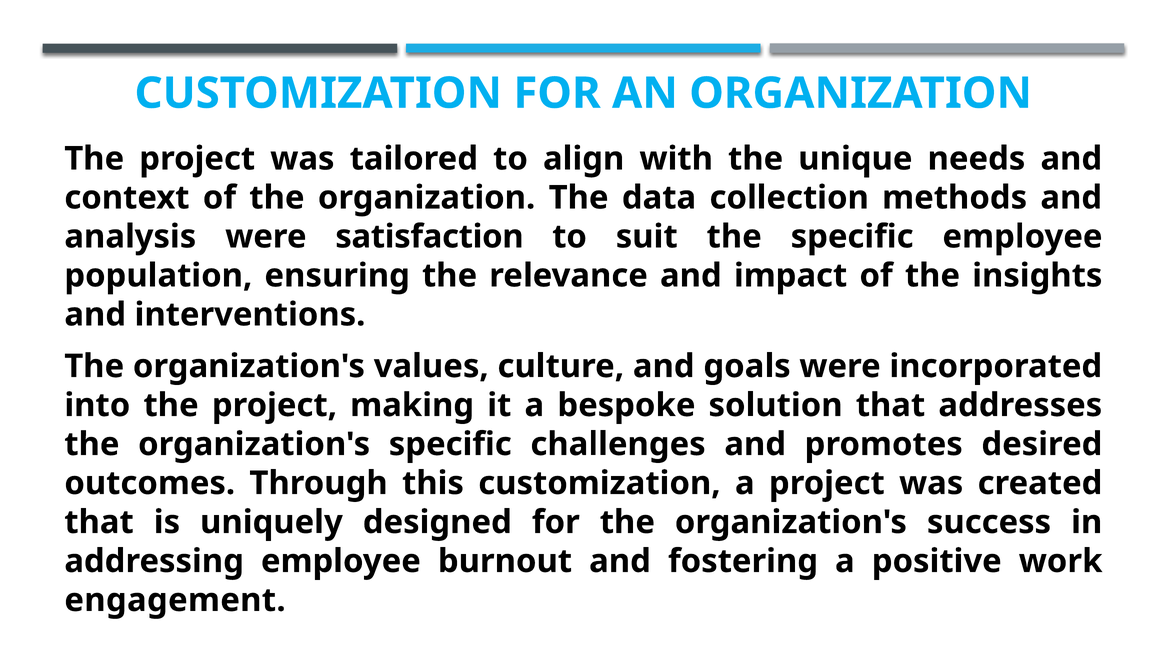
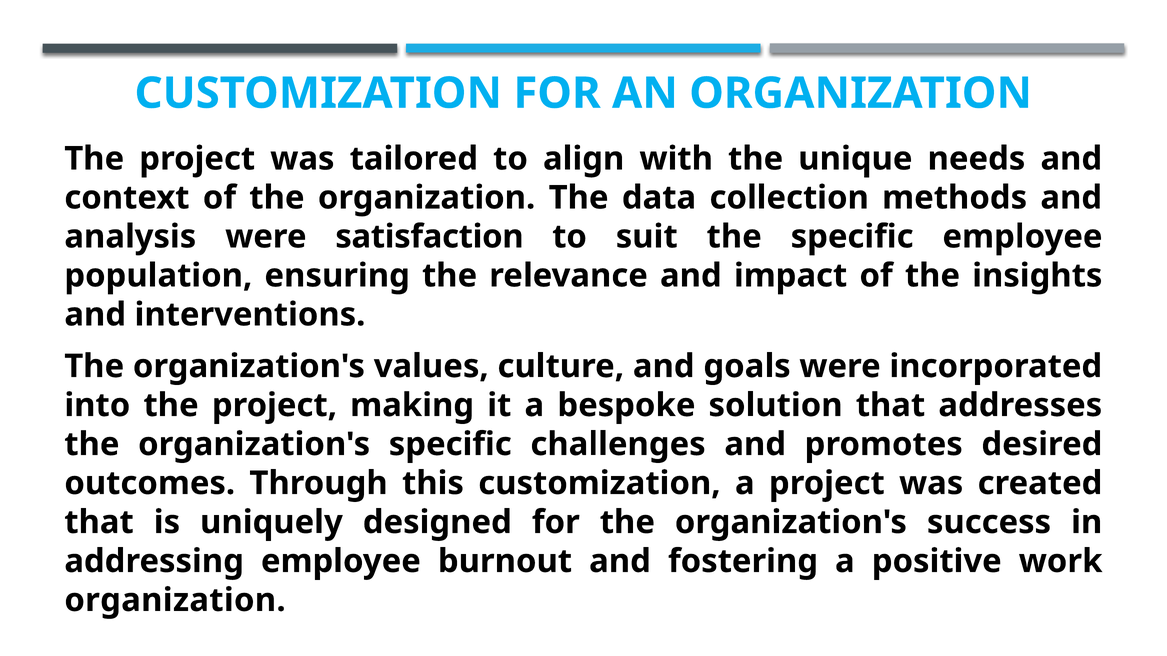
engagement: engagement -> organization (175, 601)
